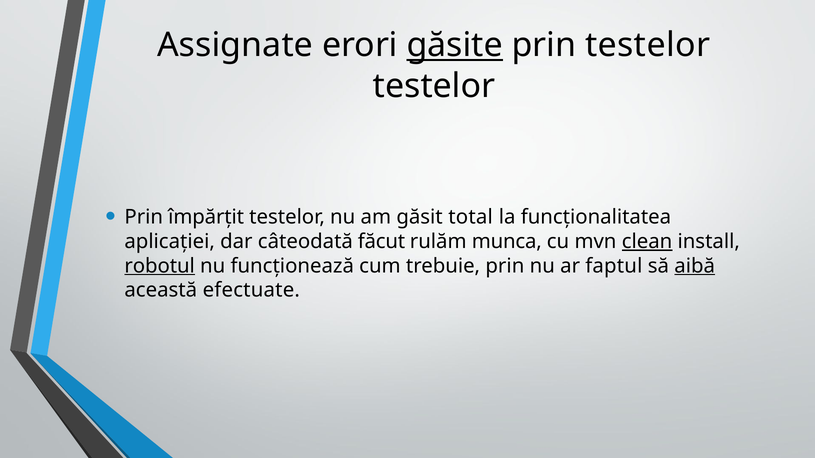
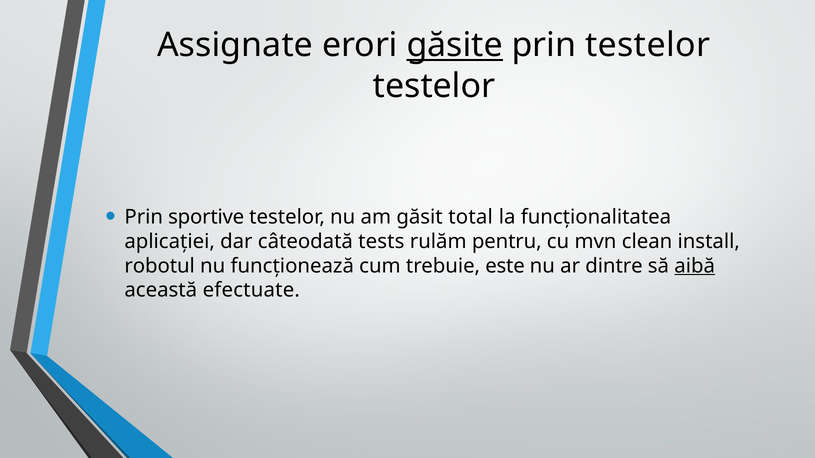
împărțit: împărțit -> sportive (206, 217)
făcut: făcut -> tests (381, 242)
munca: munca -> pentru (507, 242)
clean underline: present -> none (647, 242)
robotul underline: present -> none (160, 266)
trebuie prin: prin -> este (505, 266)
faptul: faptul -> dintre (614, 266)
